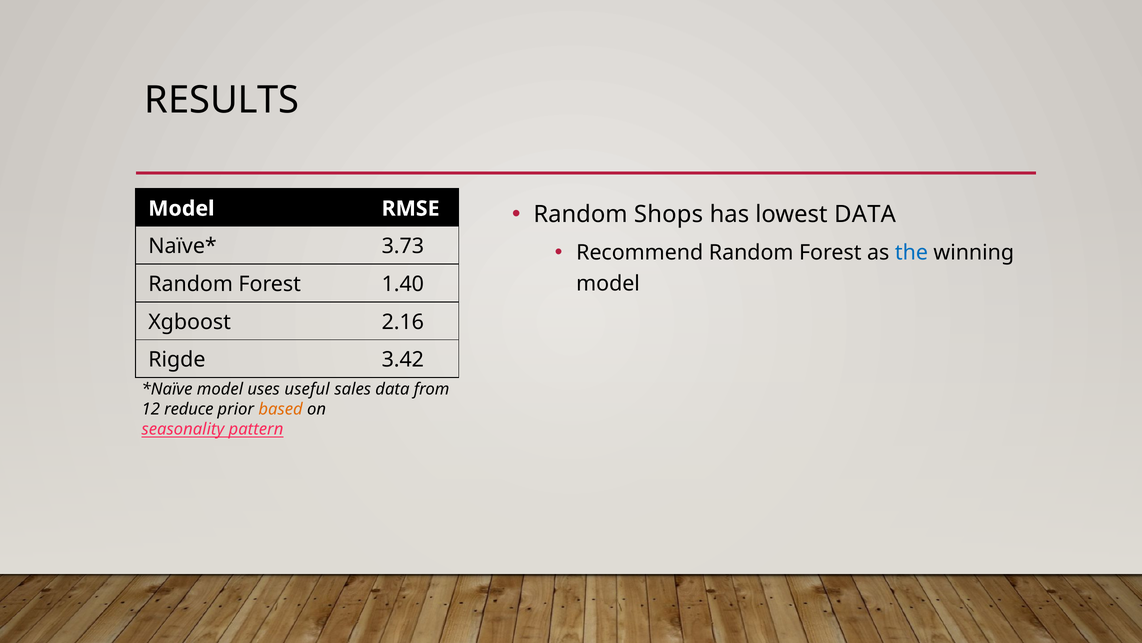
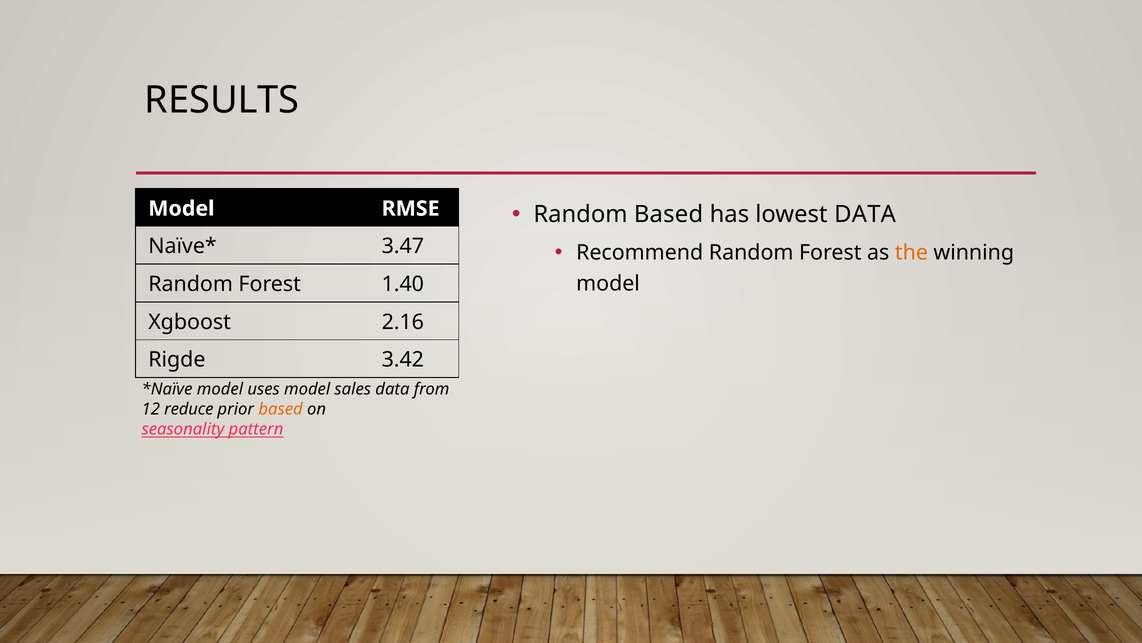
Random Shops: Shops -> Based (669, 214)
3.73: 3.73 -> 3.47 (403, 246)
the colour: blue -> orange (911, 252)
uses useful: useful -> model (307, 389)
